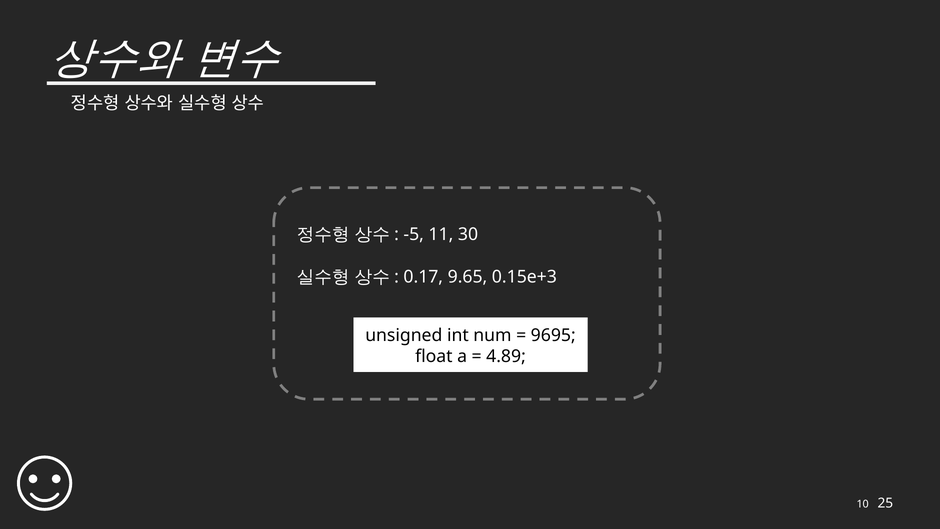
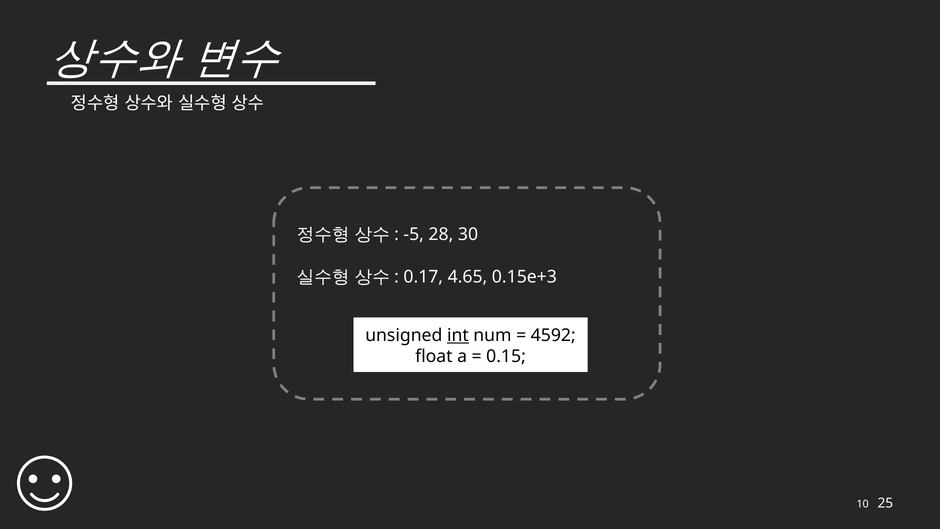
11: 11 -> 28 (441, 234)
9.65: 9.65 -> 4.65 (468, 277)
int underline: none -> present (458, 335)
9695: 9695 -> 4592 (553, 335)
4.89: 4.89 -> 0.15 (506, 356)
